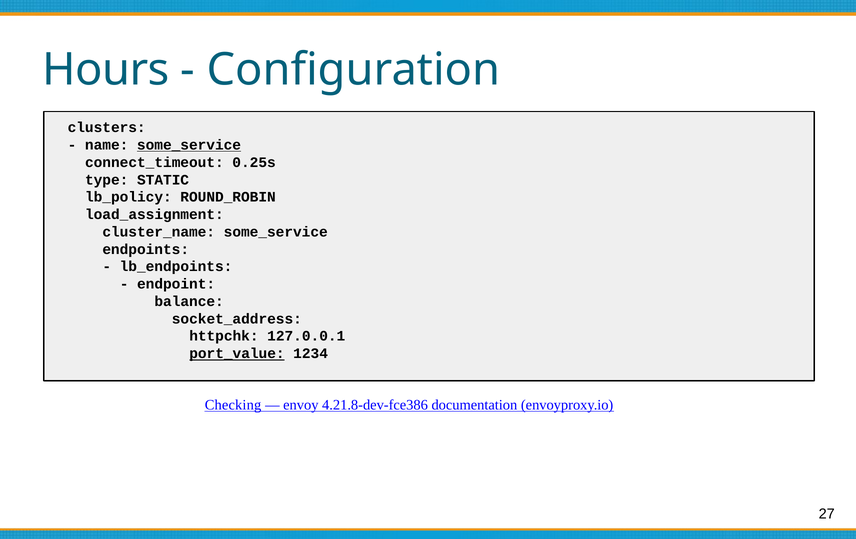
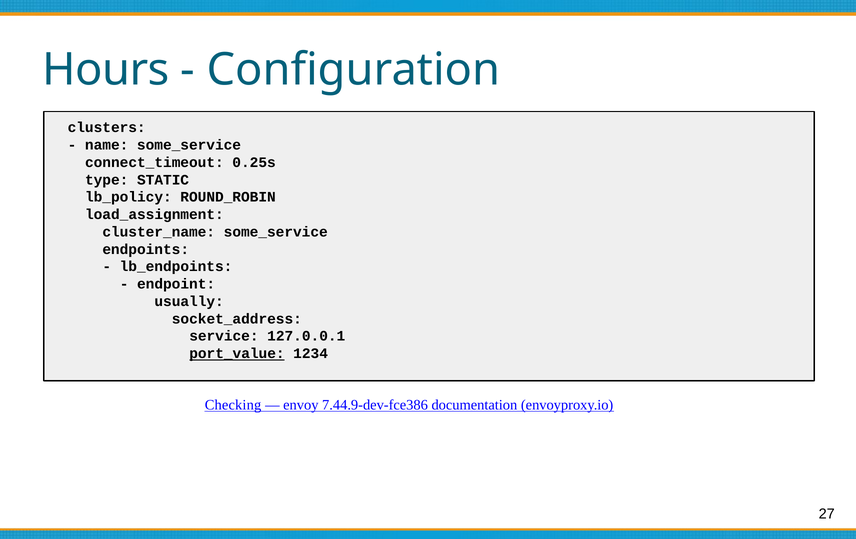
some_service underline: present -> none (189, 145)
balance: balance -> usually (189, 302)
httpchk: httpchk -> service (224, 336)
4.21.8-dev-fce386: 4.21.8-dev-fce386 -> 7.44.9-dev-fce386 (375, 405)
